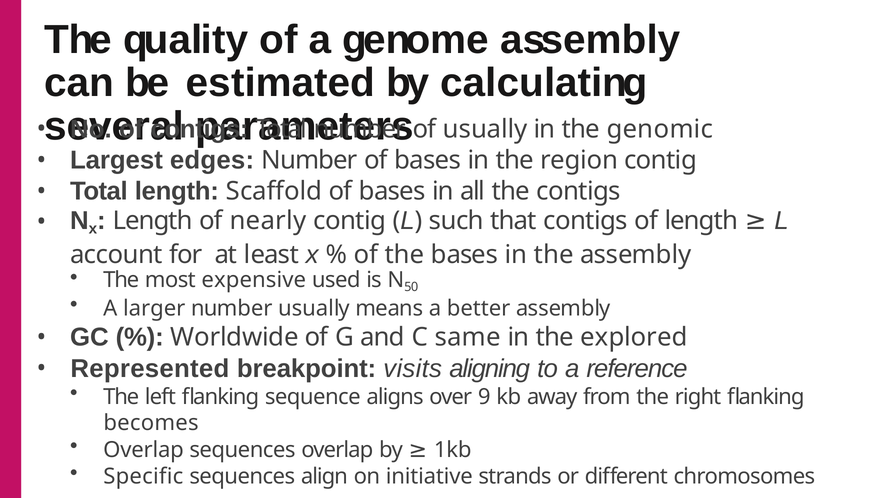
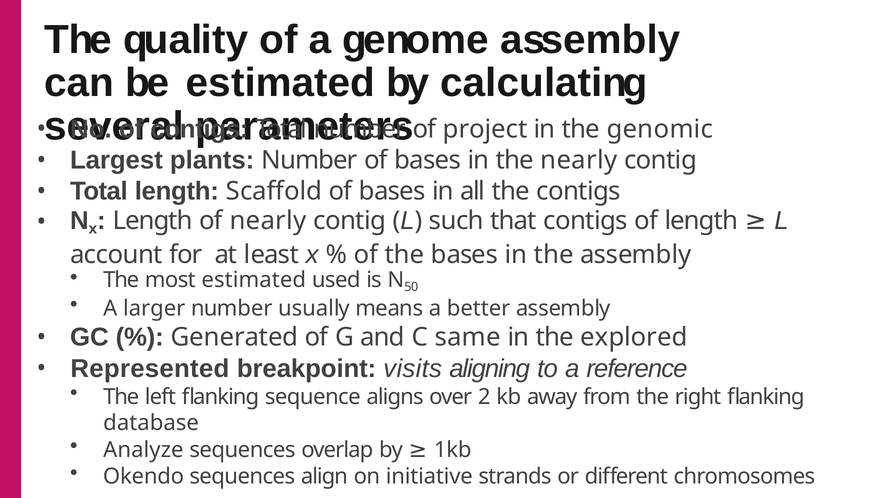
of usually: usually -> project (485, 129)
edges: edges -> plants (212, 160)
the region: region -> nearly (579, 160)
most expensive: expensive -> estimated (254, 280)
Worldwide: Worldwide -> Generated (235, 337)
9: 9 -> 2 (484, 397)
becomes: becomes -> database (151, 423)
Overlap: Overlap -> Analyze (143, 450)
Specific: Specific -> Okendo (144, 476)
